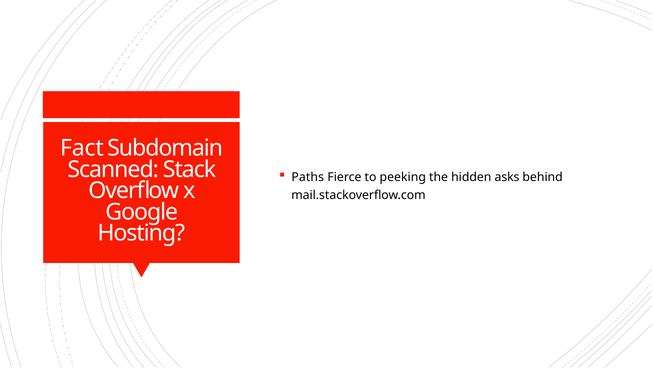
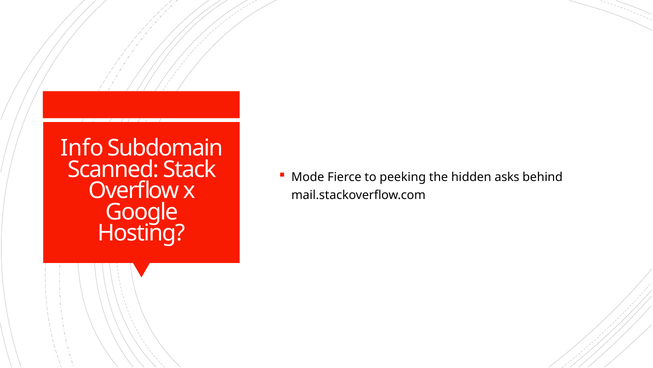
Fact: Fact -> Info (82, 148)
Paths: Paths -> Mode (308, 177)
